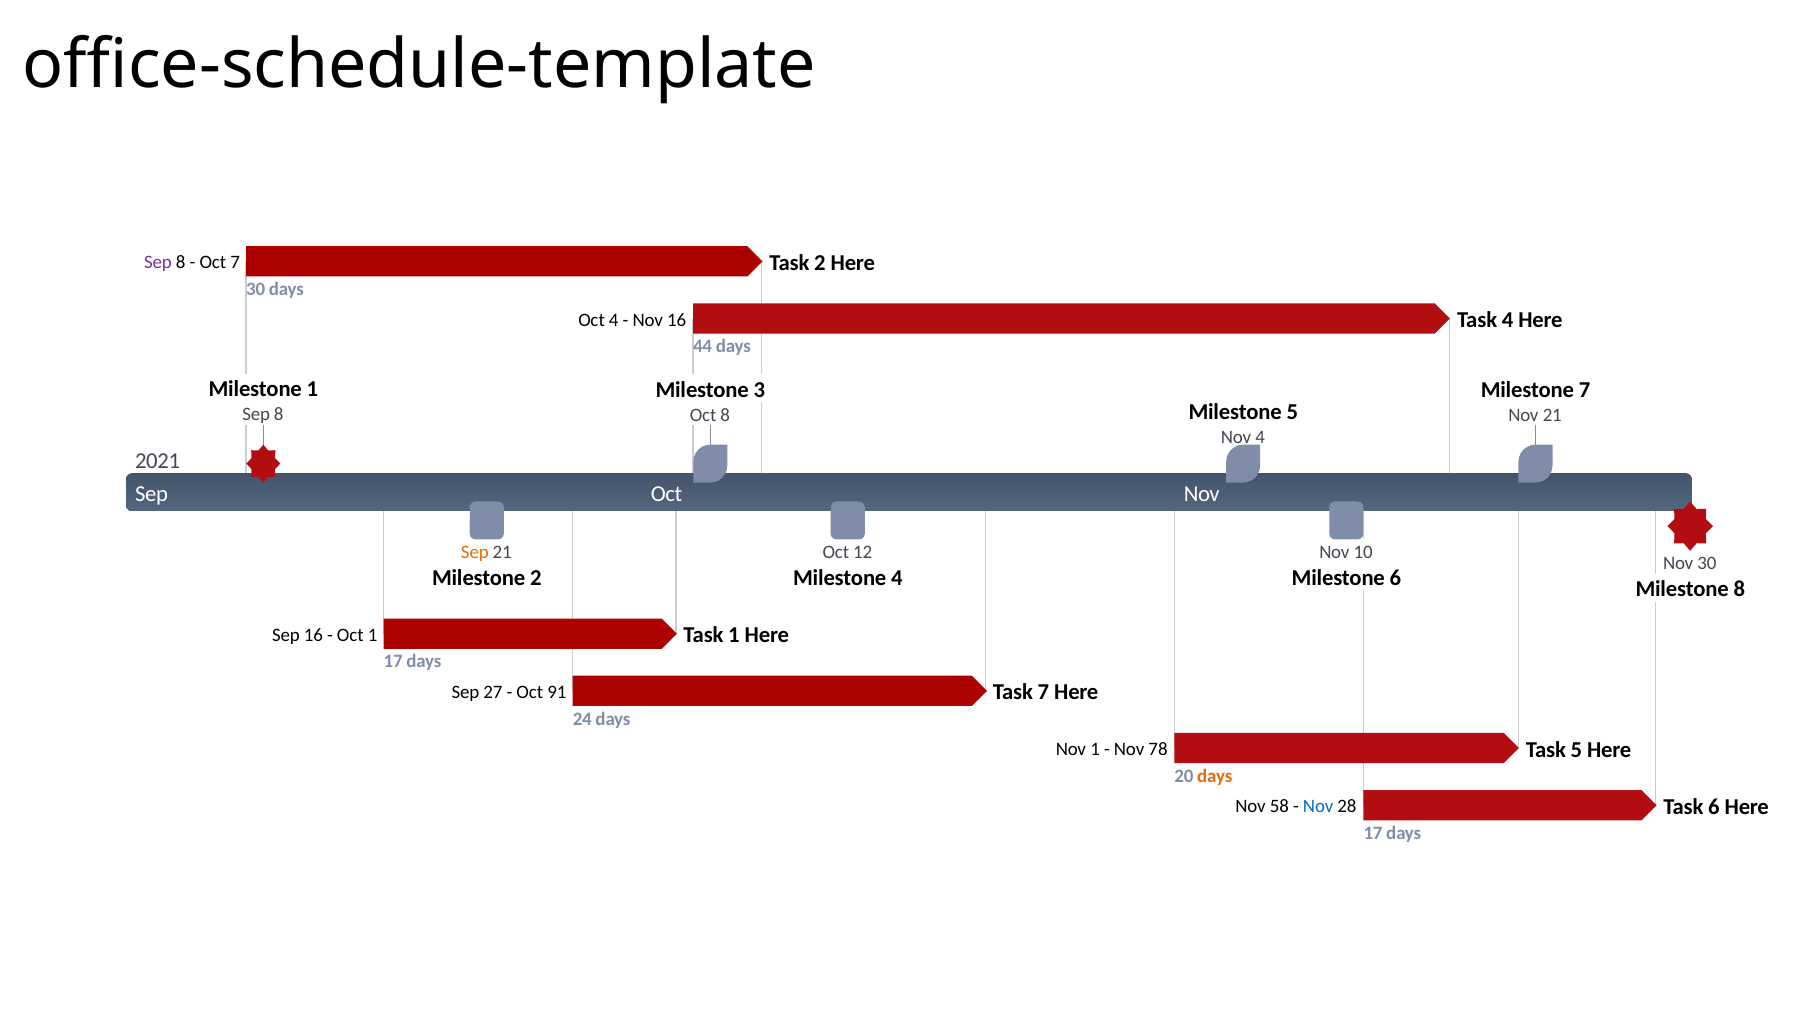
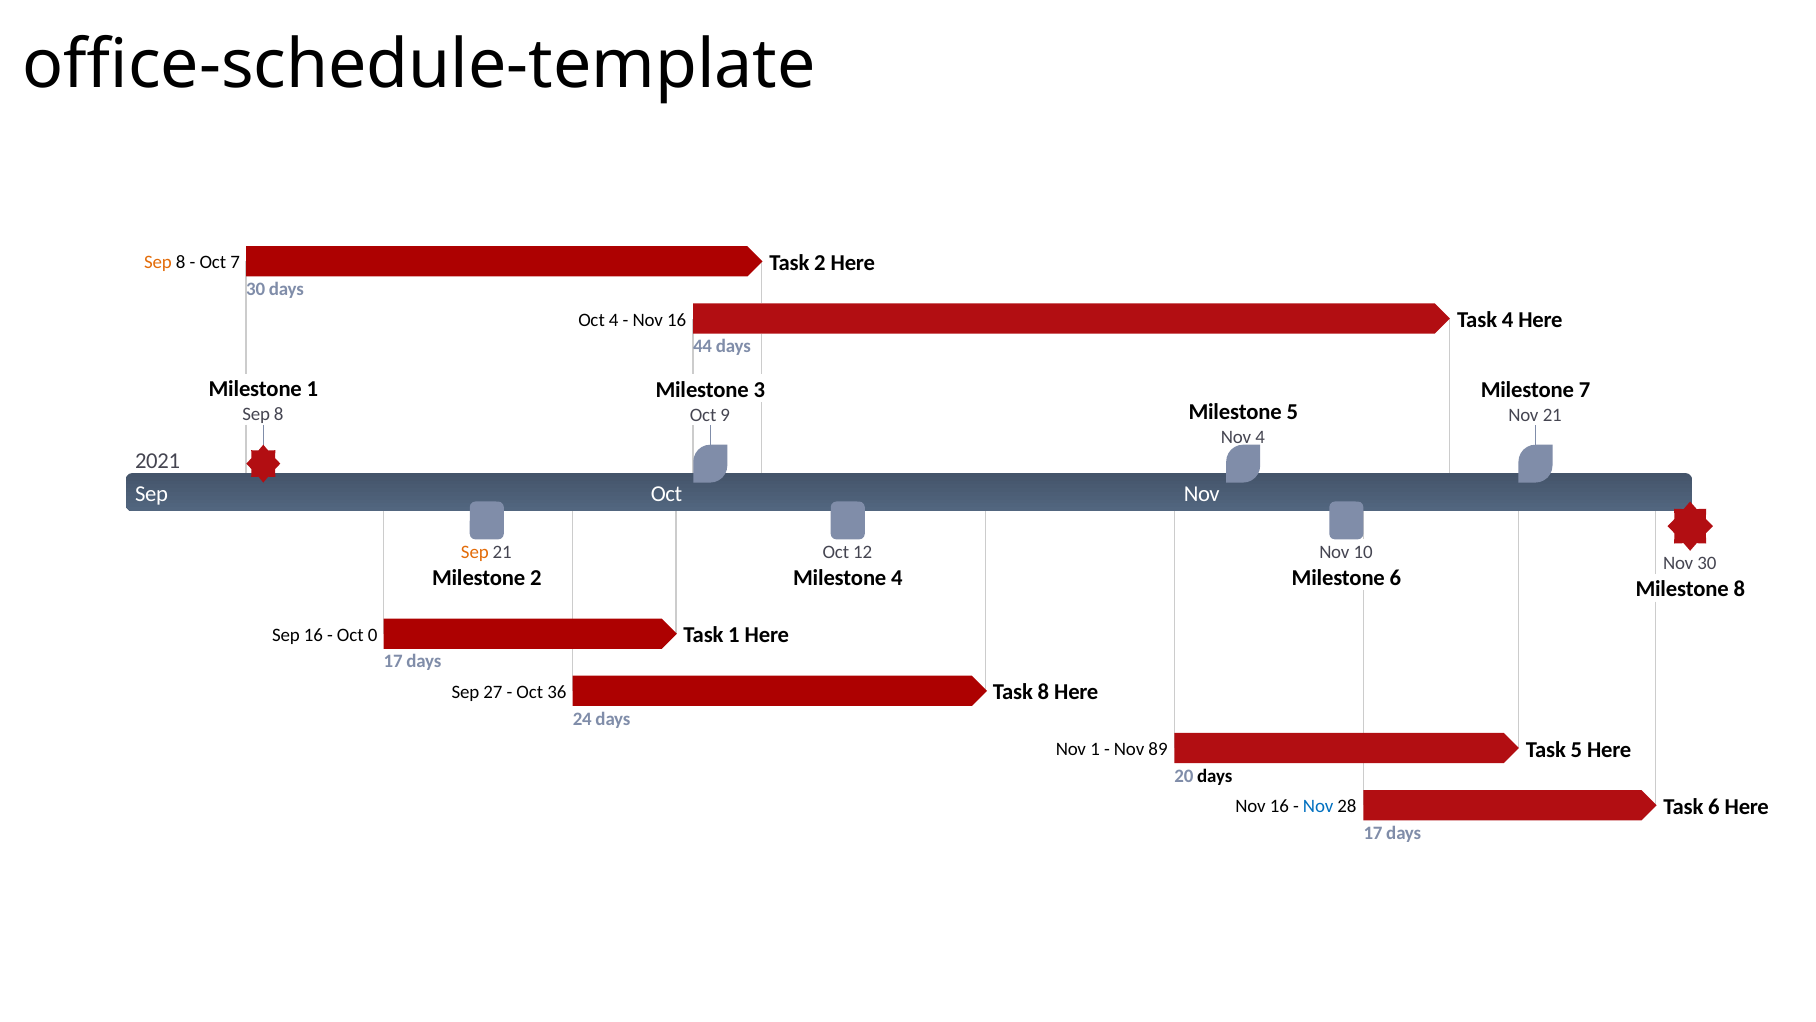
Sep colour: purple -> orange (158, 263)
Oct 8: 8 -> 9 (725, 415)
Oct 1: 1 -> 0 (373, 635)
91: 91 -> 36 (557, 692)
Task 7: 7 -> 8 (1043, 692)
78: 78 -> 89 (1158, 749)
days colour: orange -> black (1215, 776)
58: 58 -> 16 (1279, 806)
